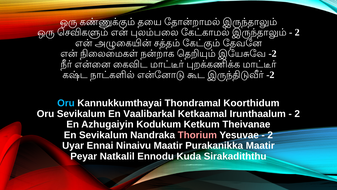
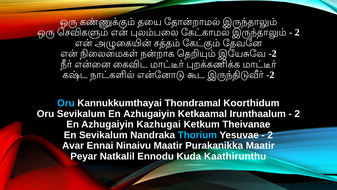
Sevikalum En Vaalibarkal: Vaalibarkal -> Azhugaiyin (149, 114)
Kodukum: Kodukum -> Kazhugai (159, 124)
Thorium colour: pink -> light blue (197, 135)
Uyar: Uyar -> Avar (73, 145)
Sirakadiththu: Sirakadiththu -> Kaathirunthu (235, 156)
